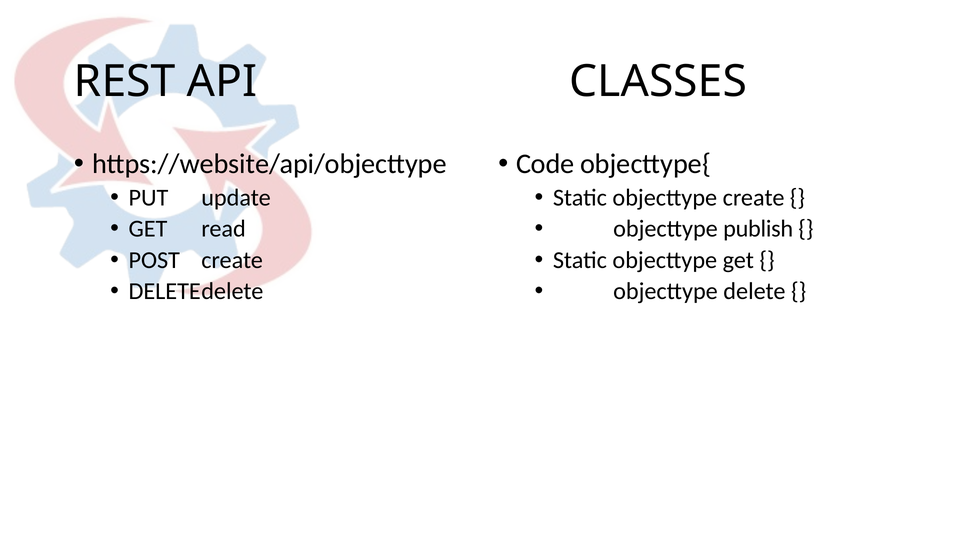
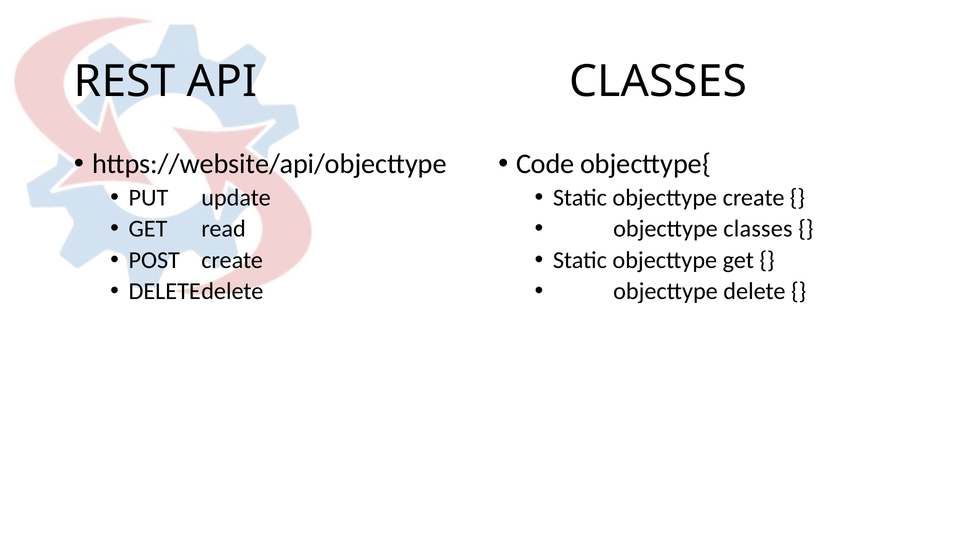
objecttype publish: publish -> classes (758, 229)
